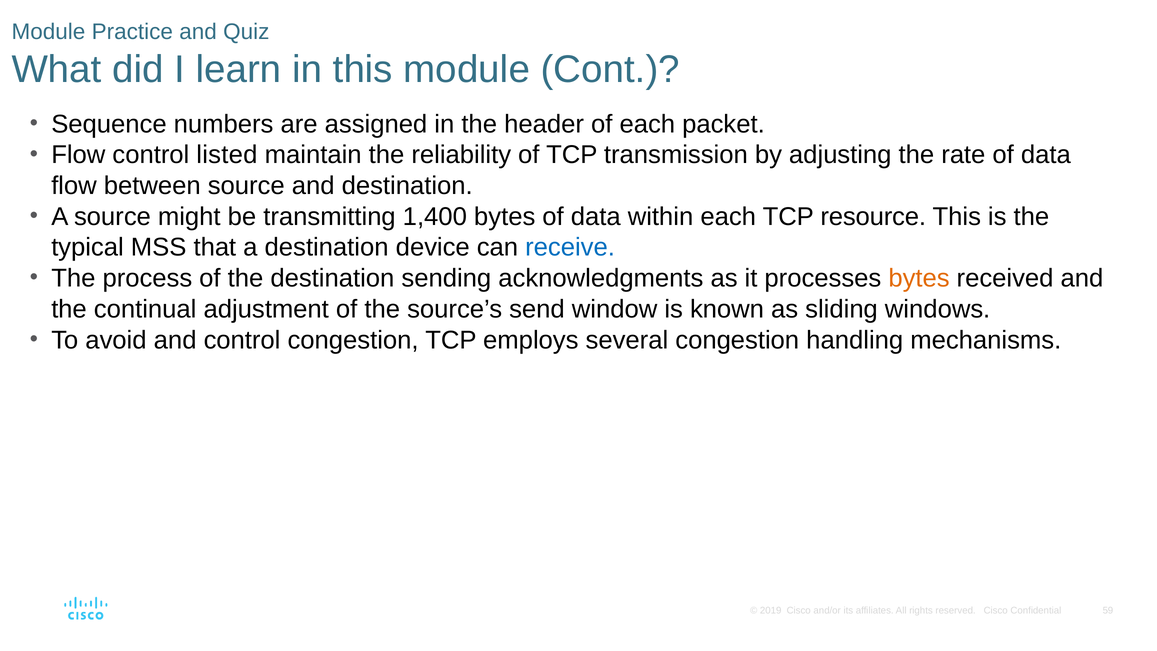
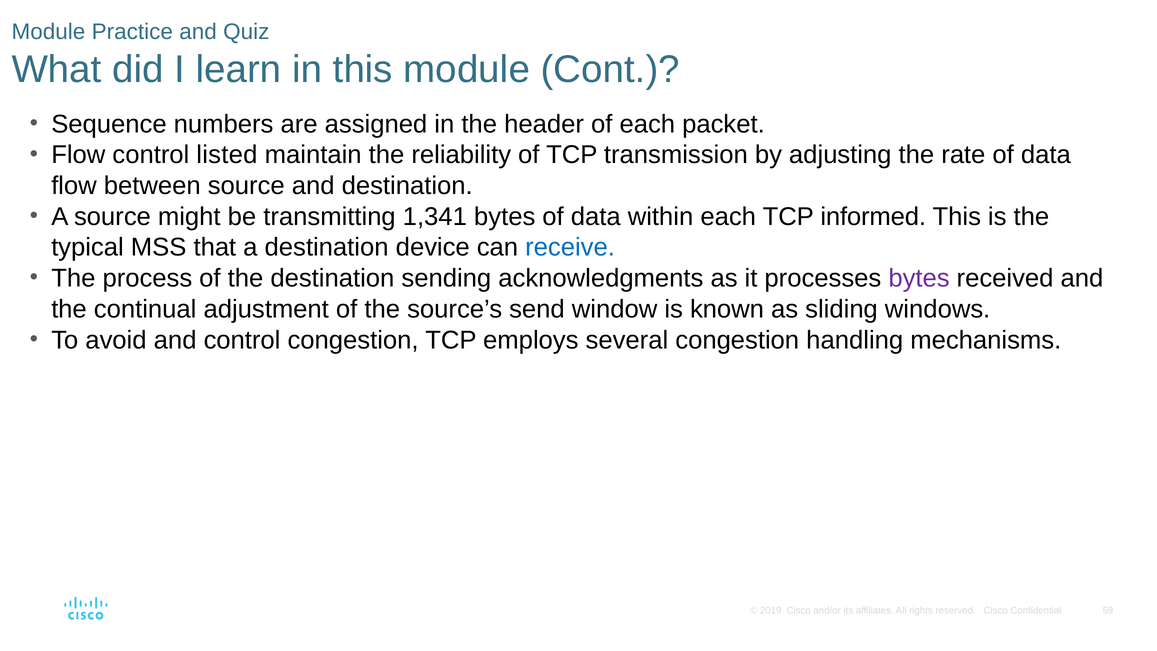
1,400: 1,400 -> 1,341 (435, 217)
resource: resource -> informed (873, 217)
bytes colour: orange -> purple (919, 278)
